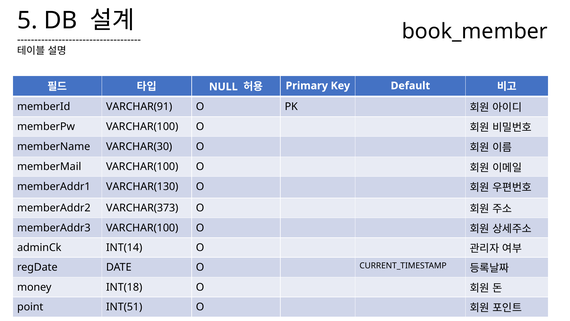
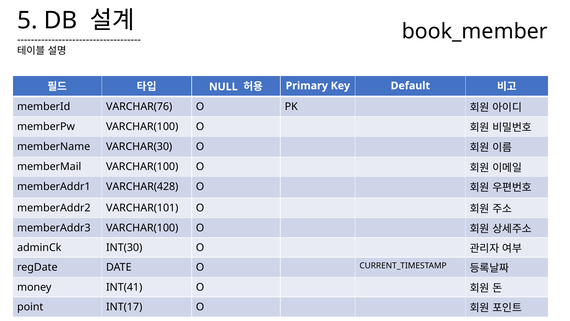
VARCHAR(91: VARCHAR(91 -> VARCHAR(76 (139, 106)
VARCHAR(130: VARCHAR(130 -> VARCHAR(428 (142, 186)
VARCHAR(373: VARCHAR(373 -> VARCHAR(101 (142, 208)
INT(14: INT(14 -> INT(30 (124, 247)
INT(18: INT(18 -> INT(41 (124, 287)
INT(51: INT(51 -> INT(17 (124, 307)
